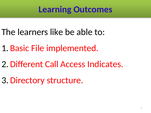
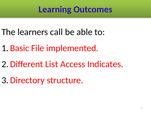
like: like -> call (56, 32)
Call: Call -> List (52, 64)
